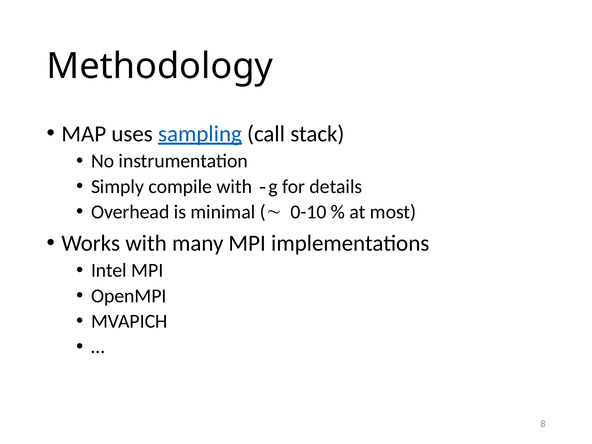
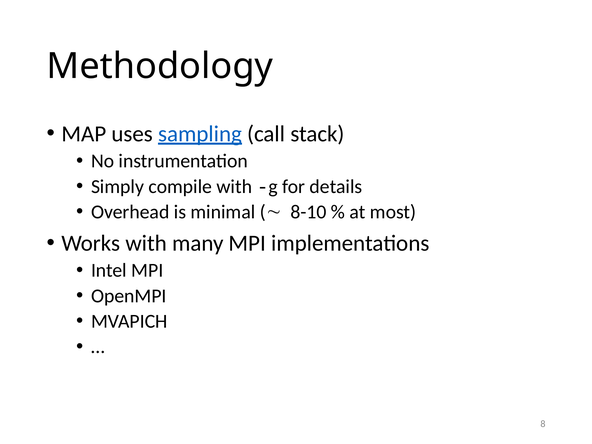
0-10: 0-10 -> 8-10 (309, 212)
